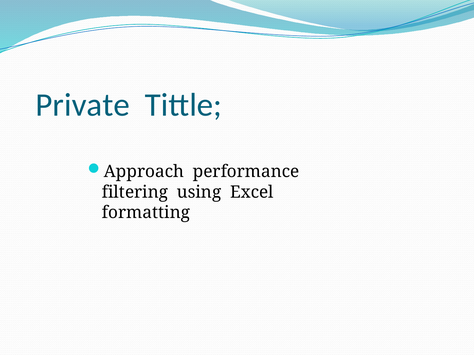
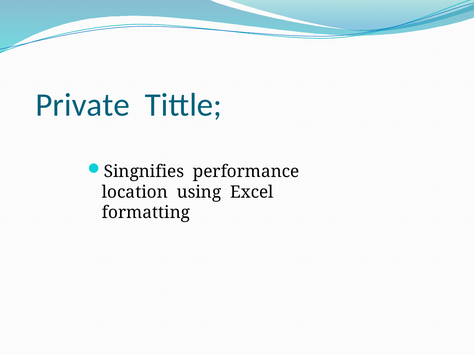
Approach: Approach -> Singnifies (144, 172)
filtering: filtering -> location (135, 192)
